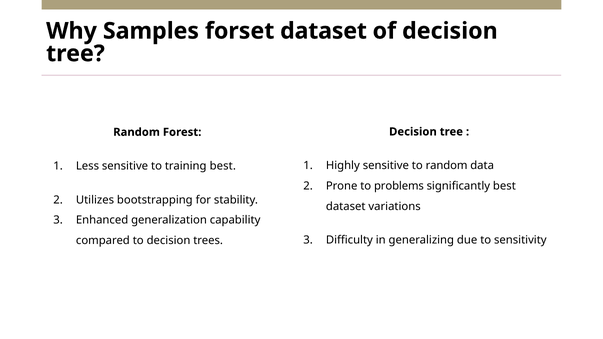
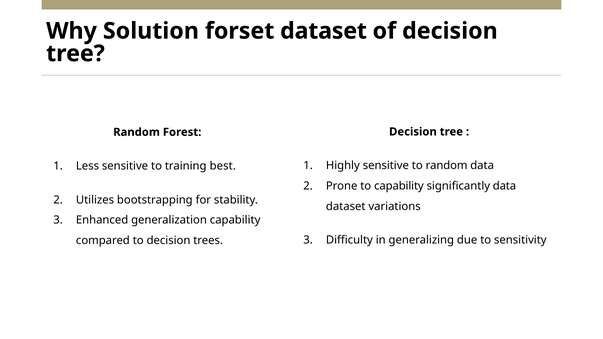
Samples: Samples -> Solution (151, 31)
to problems: problems -> capability (399, 186)
significantly best: best -> data (504, 186)
